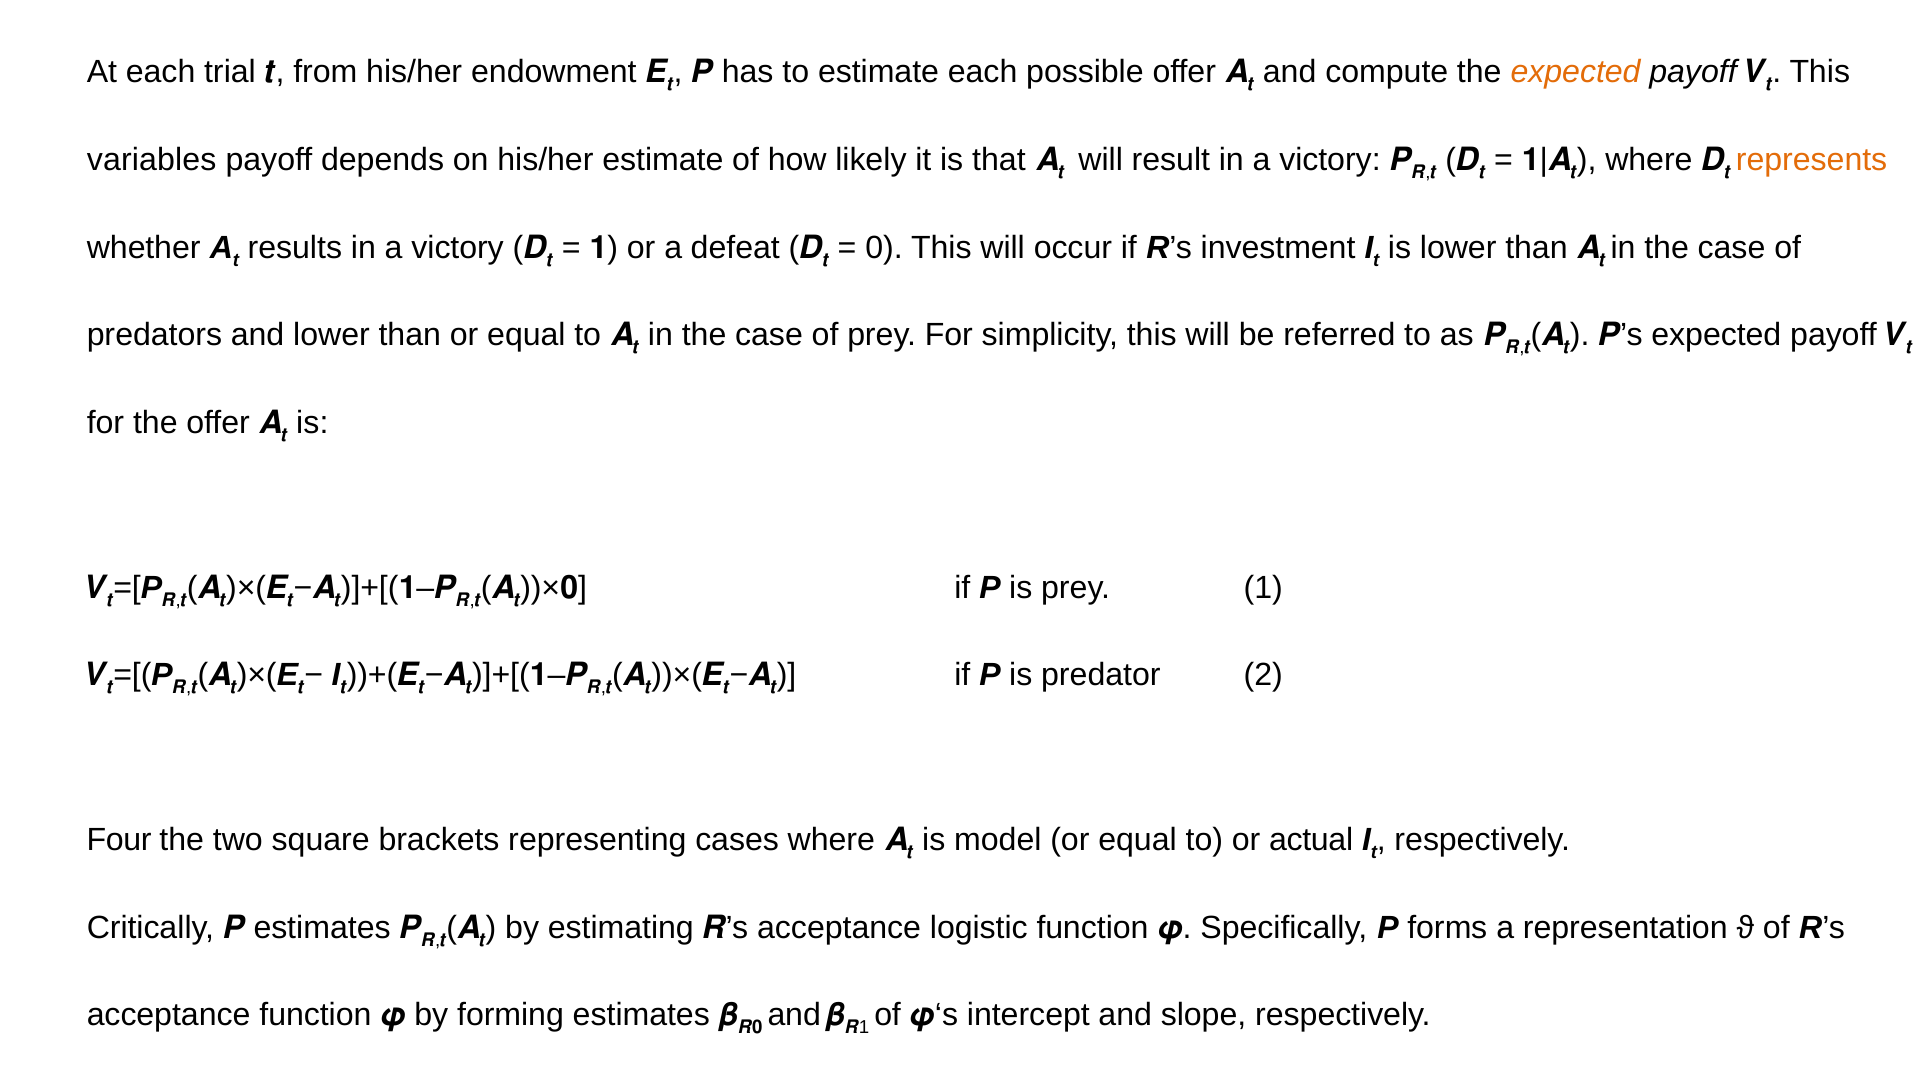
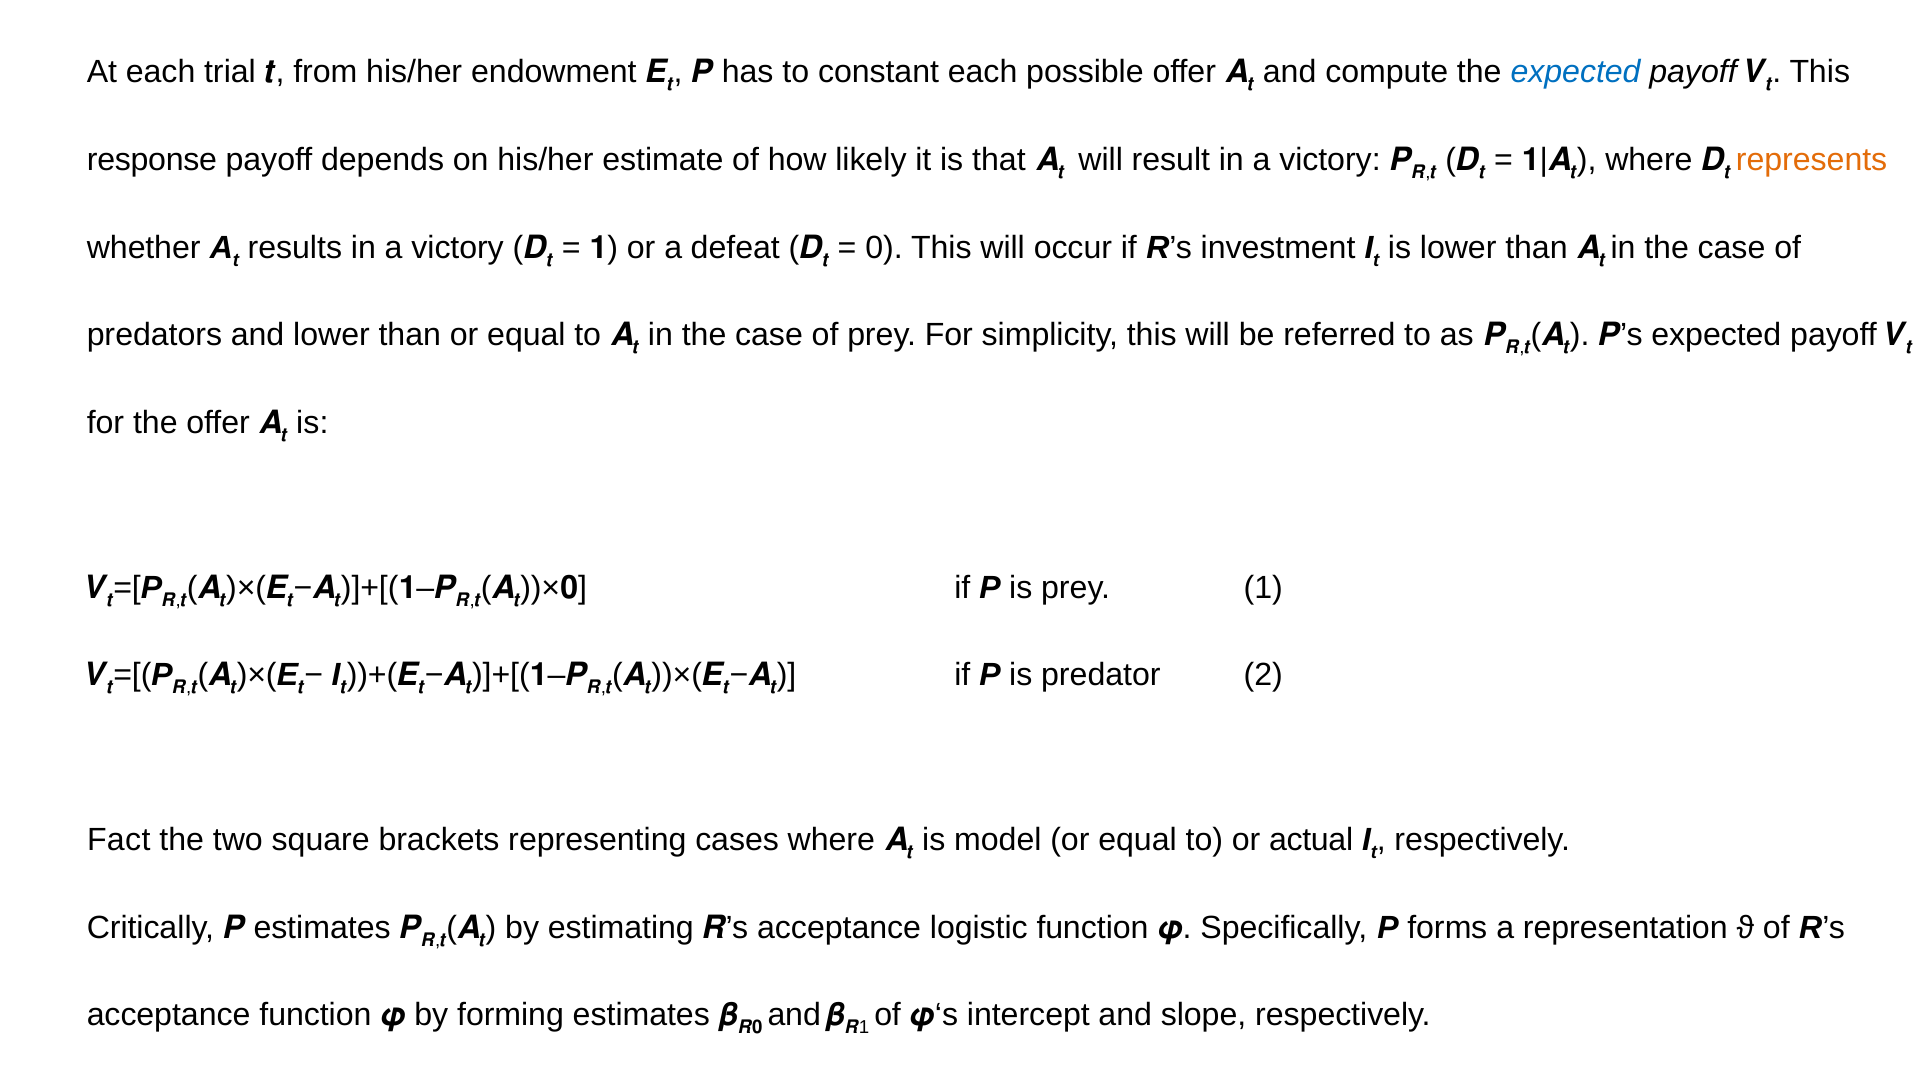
to estimate: estimate -> constant (879, 72)
expected colour: orange -> blue (1576, 72)
variables: variables -> response (152, 160)
Four: Four -> Fact (119, 840)
